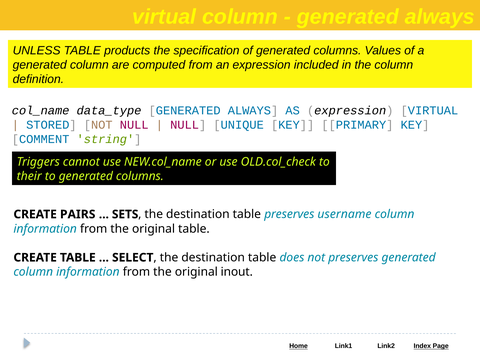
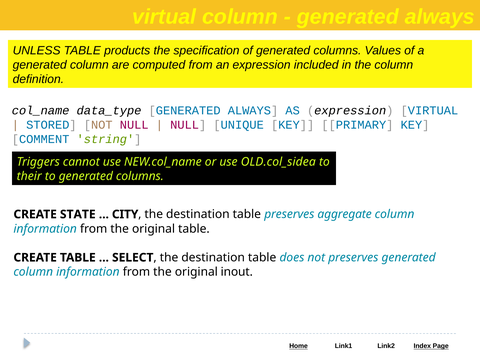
OLD.col_check: OLD.col_check -> OLD.col_sidea (278, 162)
PAIRS: PAIRS -> STATE (78, 214)
SETS: SETS -> CITY (125, 214)
username: username -> aggregate (345, 214)
